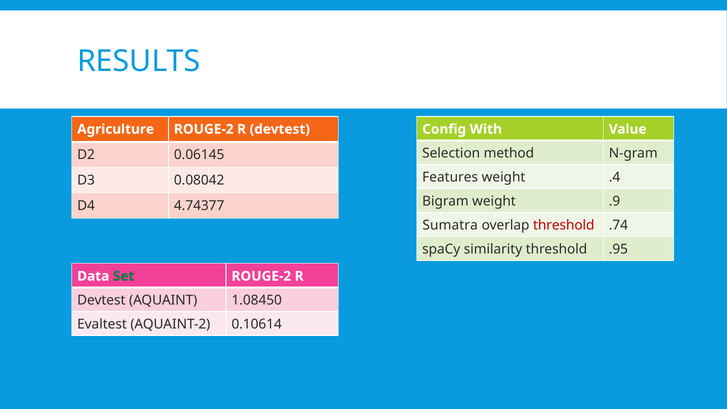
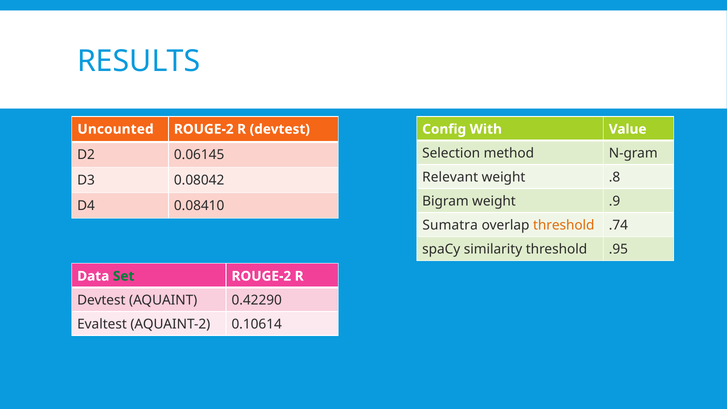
Agriculture: Agriculture -> Uncounted (116, 129)
Features: Features -> Relevant (450, 177)
.4: .4 -> .8 (615, 177)
4.74377: 4.74377 -> 0.08410 (199, 206)
threshold colour: red -> orange (564, 225)
1.08450: 1.08450 -> 0.42290 (257, 300)
